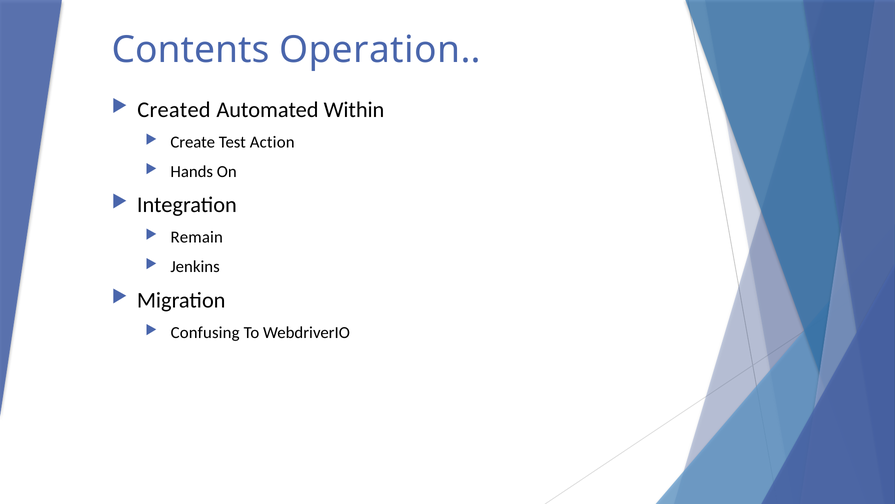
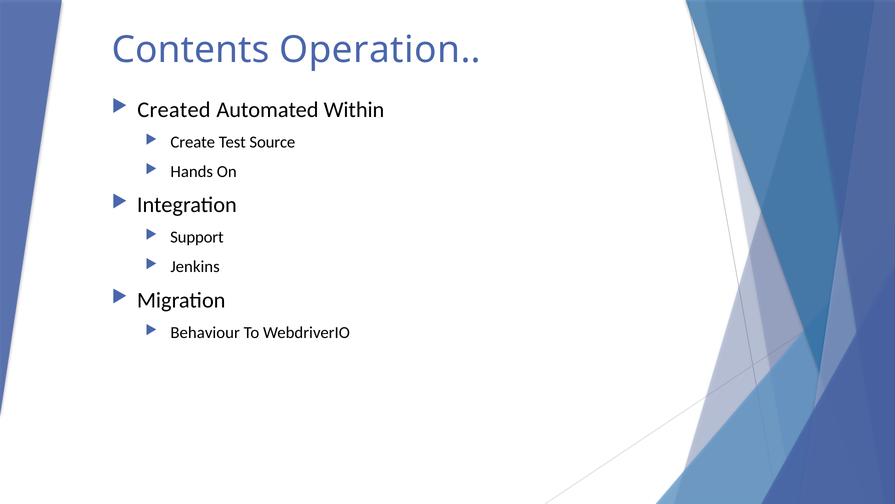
Action: Action -> Source (272, 142)
Remain: Remain -> Support (197, 237)
Confusing: Confusing -> Behaviour (205, 332)
